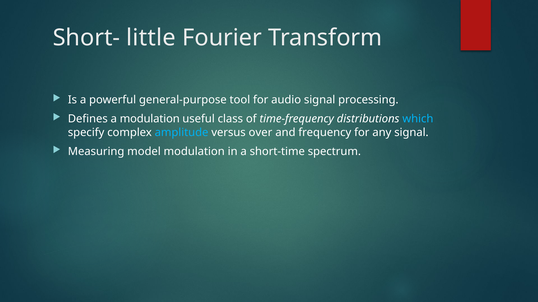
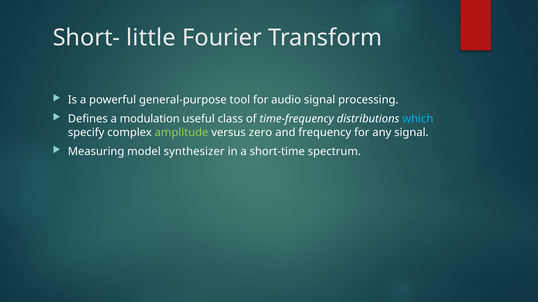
amplitude colour: light blue -> light green (182, 133)
over: over -> zero (260, 133)
model modulation: modulation -> synthesizer (194, 152)
